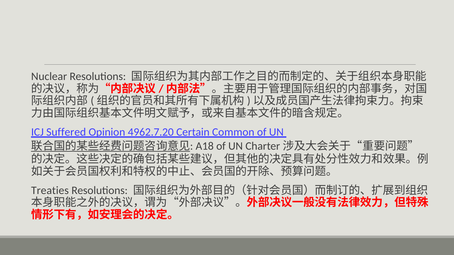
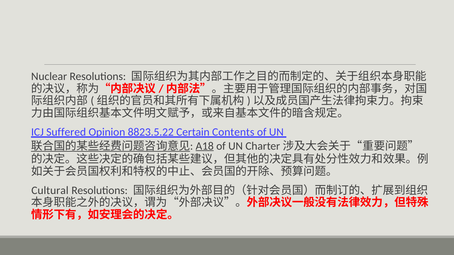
4962.7.20: 4962.7.20 -> 8823.5.22 (151, 132)
Common: Common -> Contents (233, 132)
A18 underline: none -> present (205, 146)
Treaties: Treaties -> Cultural (50, 191)
